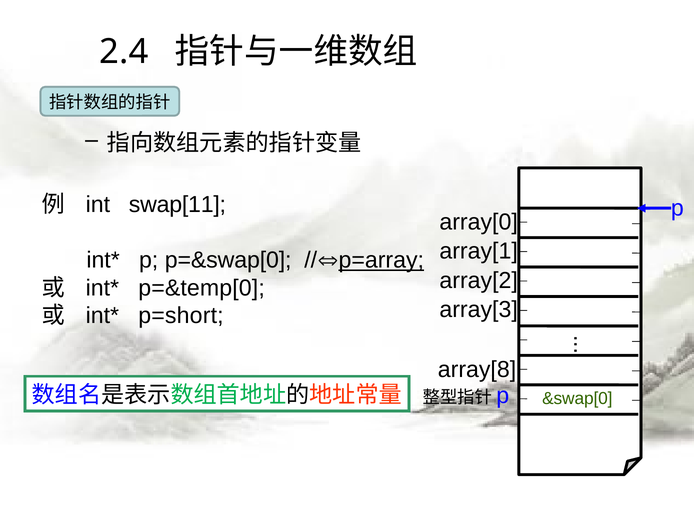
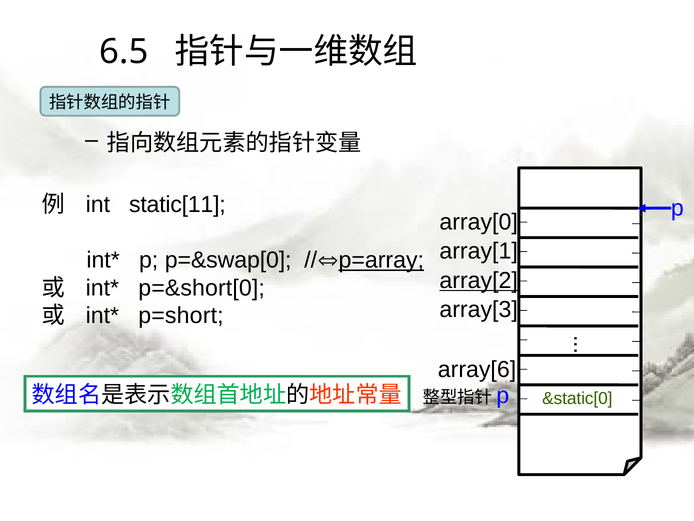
2.4: 2.4 -> 6.5 (124, 52)
swap[11: swap[11 -> static[11 (177, 204)
array[2 underline: none -> present (479, 280)
p=&temp[0: p=&temp[0 -> p=&short[0 (202, 288)
array[8: array[8 -> array[6 (477, 369)
&swap[0: &swap[0 -> &static[0 (577, 398)
